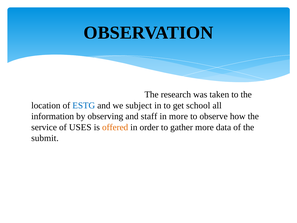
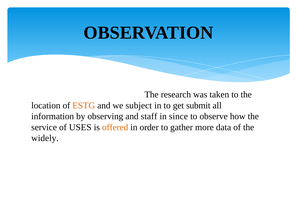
ESTG colour: blue -> orange (84, 105)
school: school -> submit (198, 105)
in more: more -> since (178, 116)
submit: submit -> widely (45, 138)
